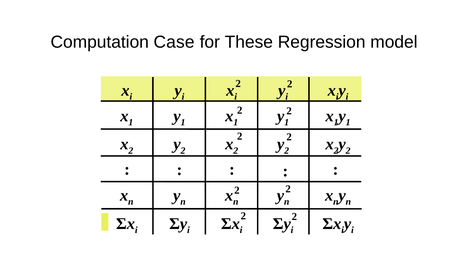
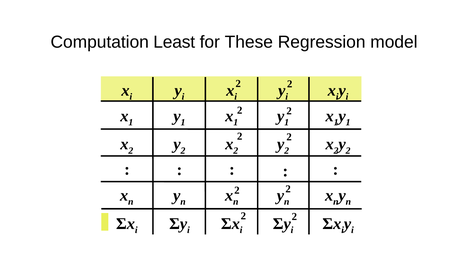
Case: Case -> Least (174, 42)
